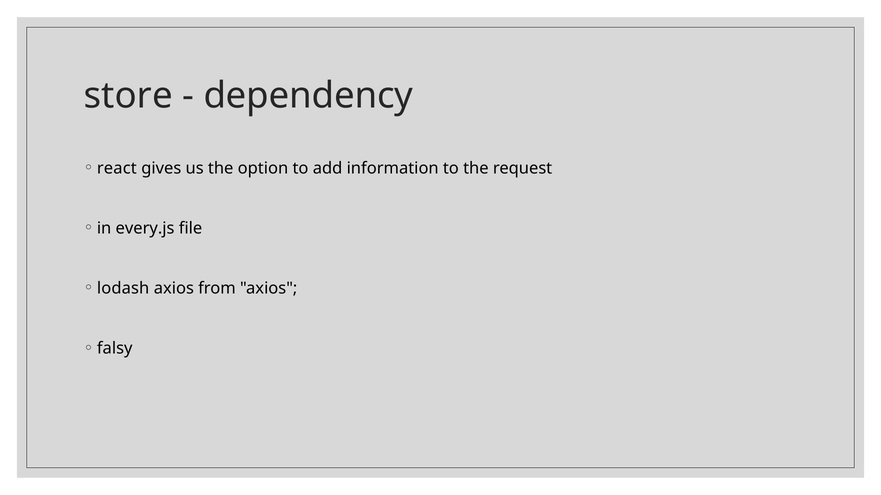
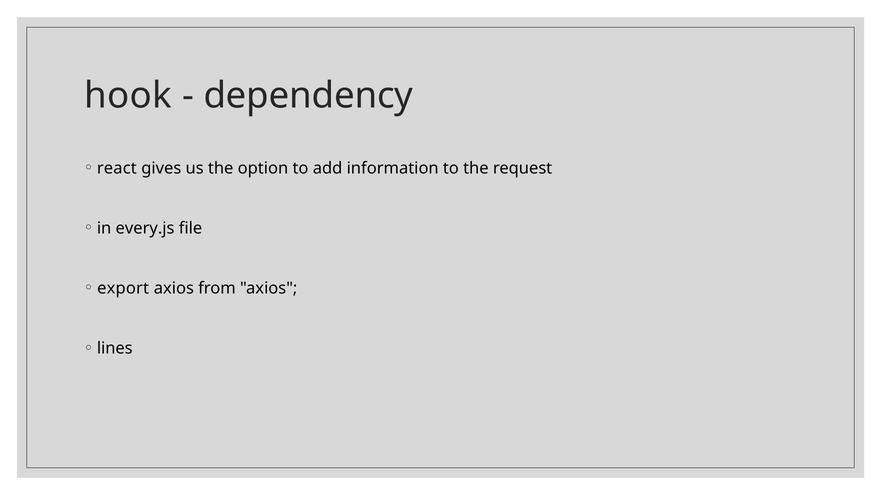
store: store -> hook (128, 96)
lodash: lodash -> export (123, 289)
falsy: falsy -> lines (115, 349)
